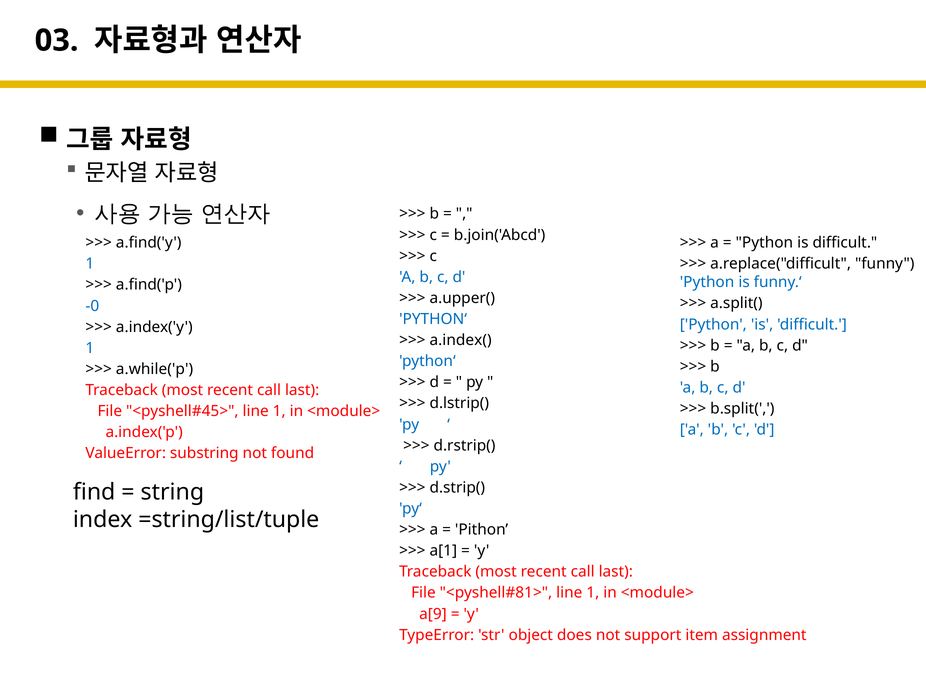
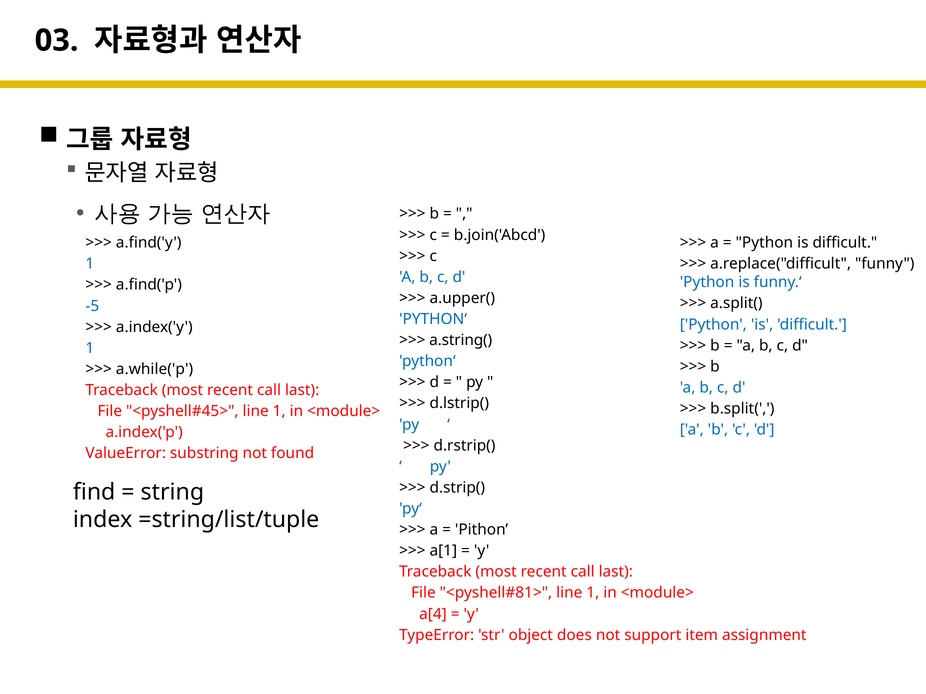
-0: -0 -> -5 (92, 306)
a.index(: a.index( -> a.string( (461, 340)
a[9: a[9 -> a[4 (433, 614)
